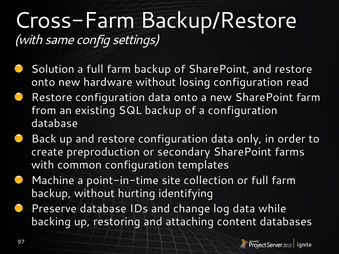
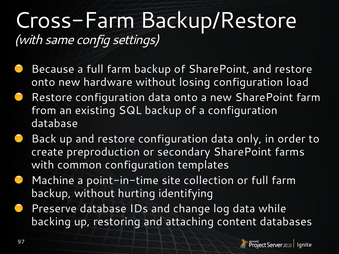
Solution: Solution -> Because (53, 69)
read: read -> load (297, 82)
